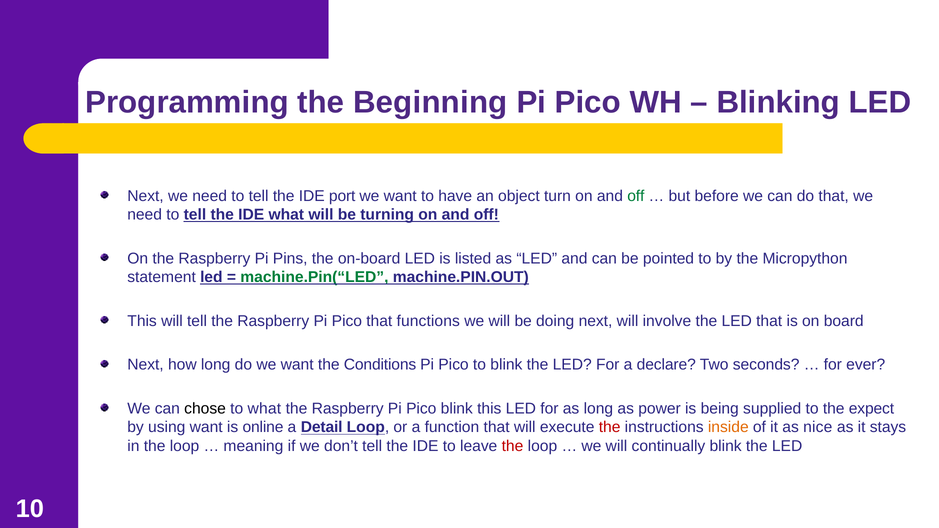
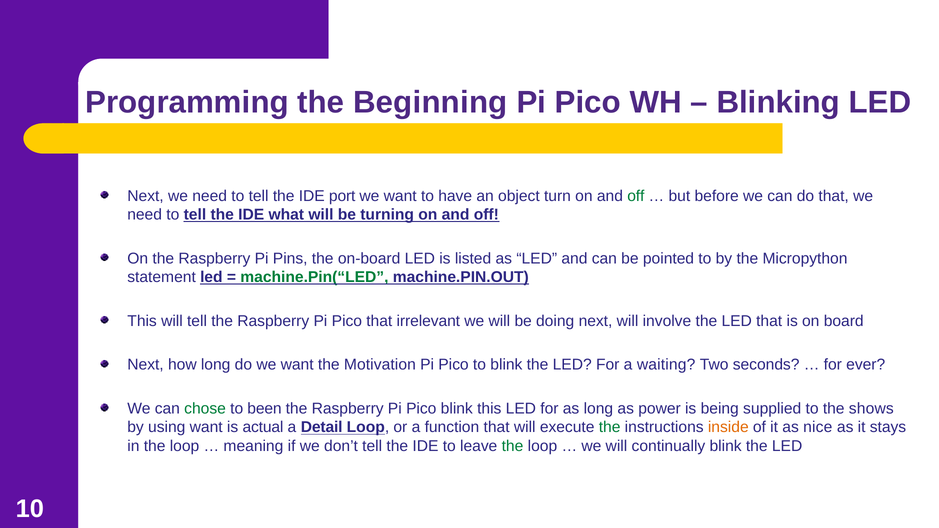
functions: functions -> irrelevant (428, 321)
Conditions: Conditions -> Motivation (380, 365)
declare: declare -> waiting (666, 365)
chose colour: black -> green (205, 409)
to what: what -> been (265, 409)
expect: expect -> shows (871, 409)
online: online -> actual (263, 427)
the colour: red -> green (610, 427)
the colour: red -> green (512, 446)
